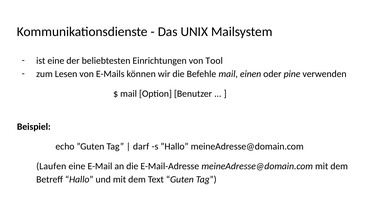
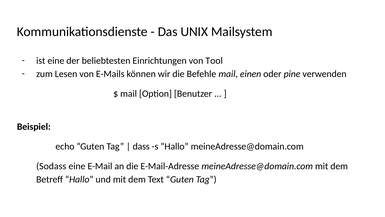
darf: darf -> dass (141, 146)
Laufen: Laufen -> Sodass (51, 166)
